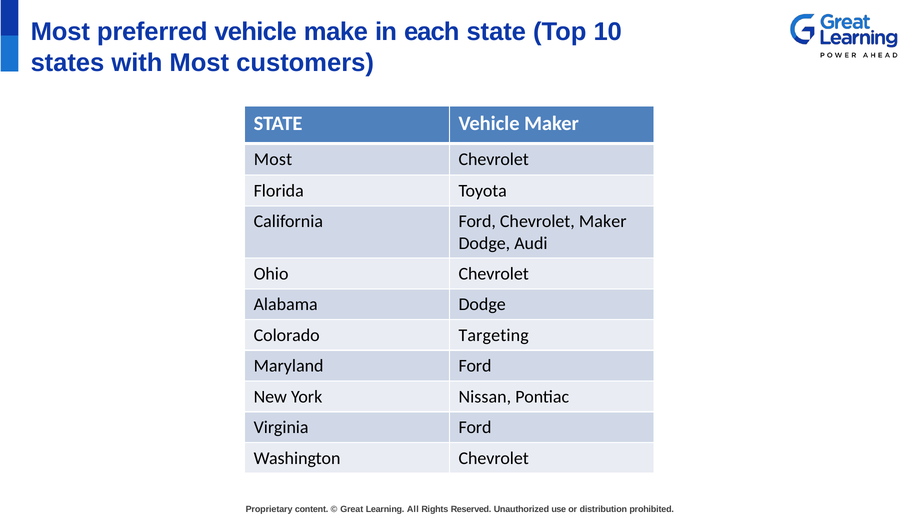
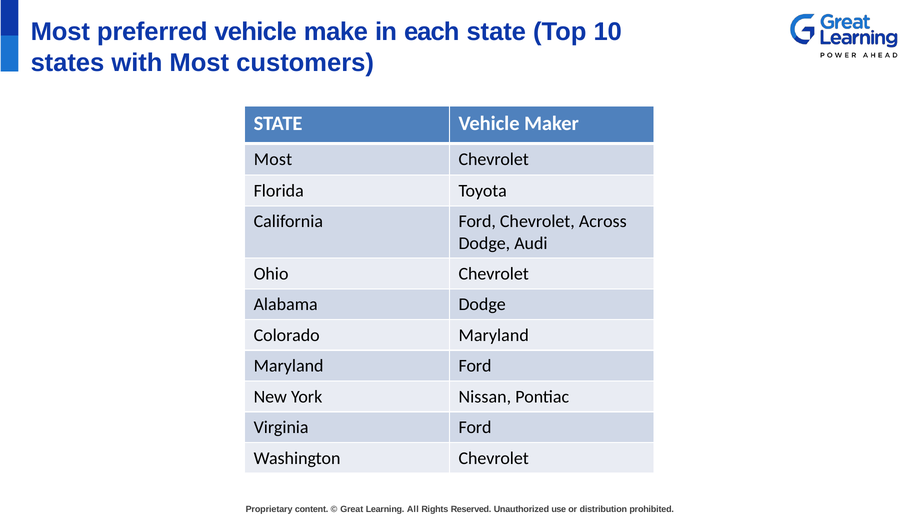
Chevrolet Maker: Maker -> Across (603, 222)
Colorado Targeting: Targeting -> Maryland (494, 336)
